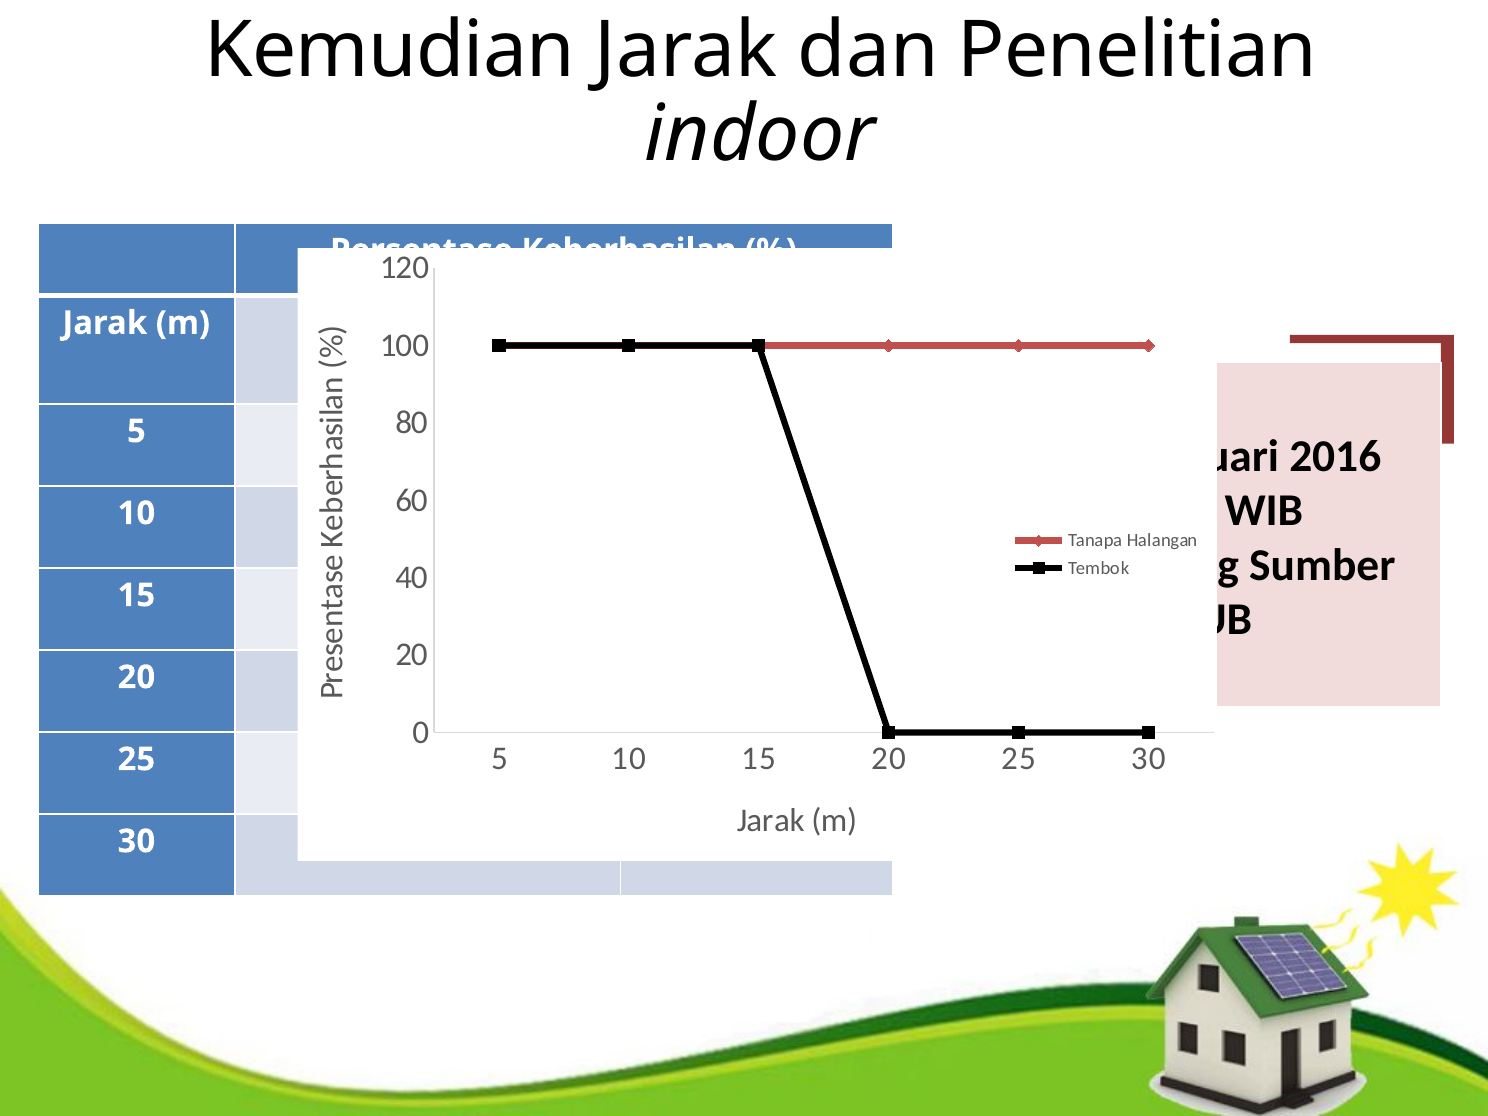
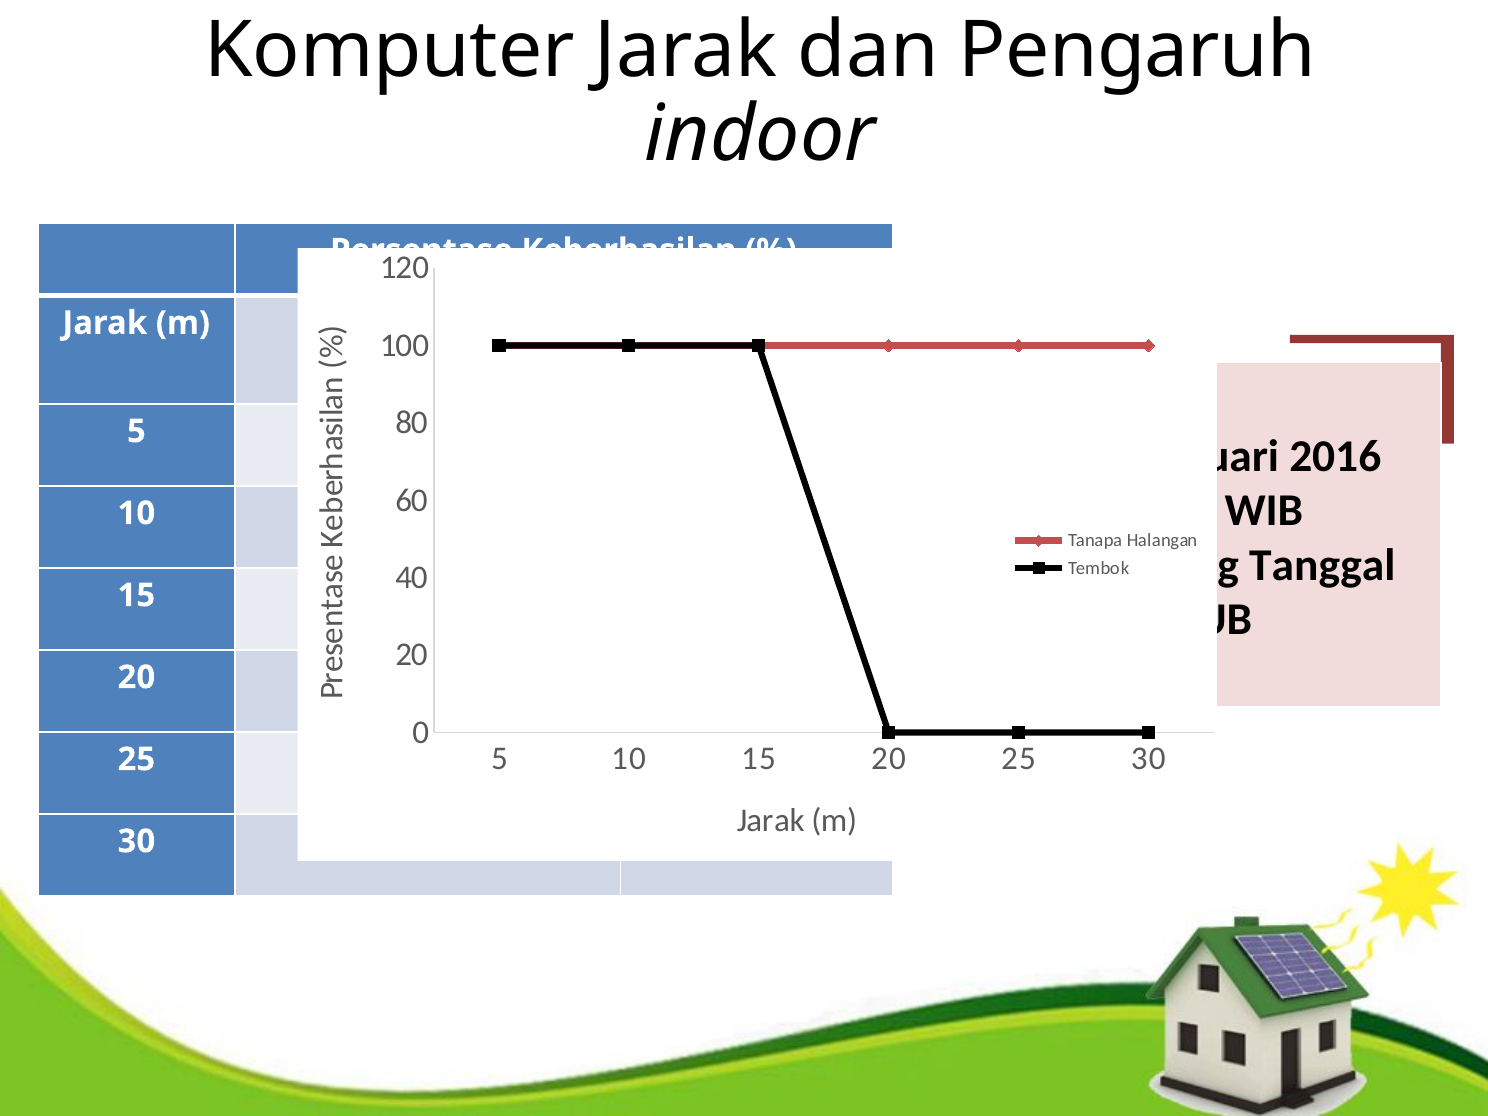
Kemudian: Kemudian -> Komputer (389, 50)
Penelitian: Penelitian -> Pengaruh (1137, 50)
Sumber: Sumber -> Tanggal (1322, 565)
